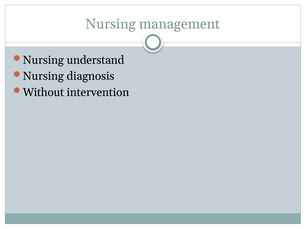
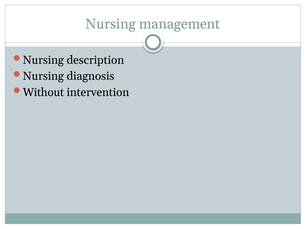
understand: understand -> description (95, 60)
